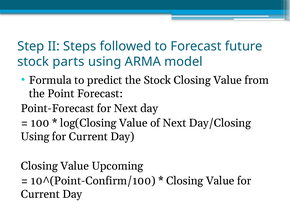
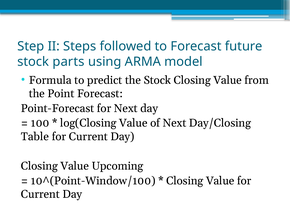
Using: Using -> Table (35, 137)
10^(Point-Confirm/100: 10^(Point-Confirm/100 -> 10^(Point-Window/100 (93, 181)
